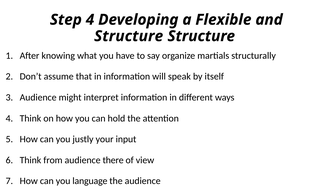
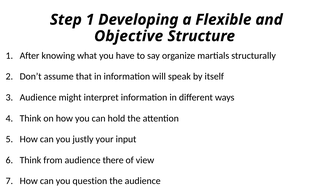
Step 4: 4 -> 1 (90, 20)
Structure: Structure -> Objective (129, 36)
language: language -> question (90, 181)
